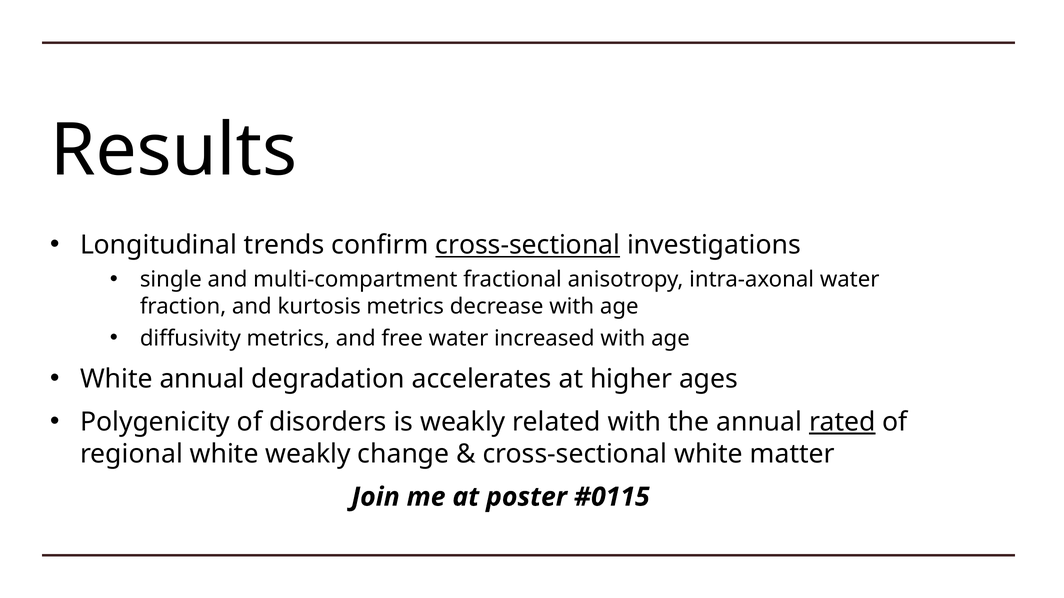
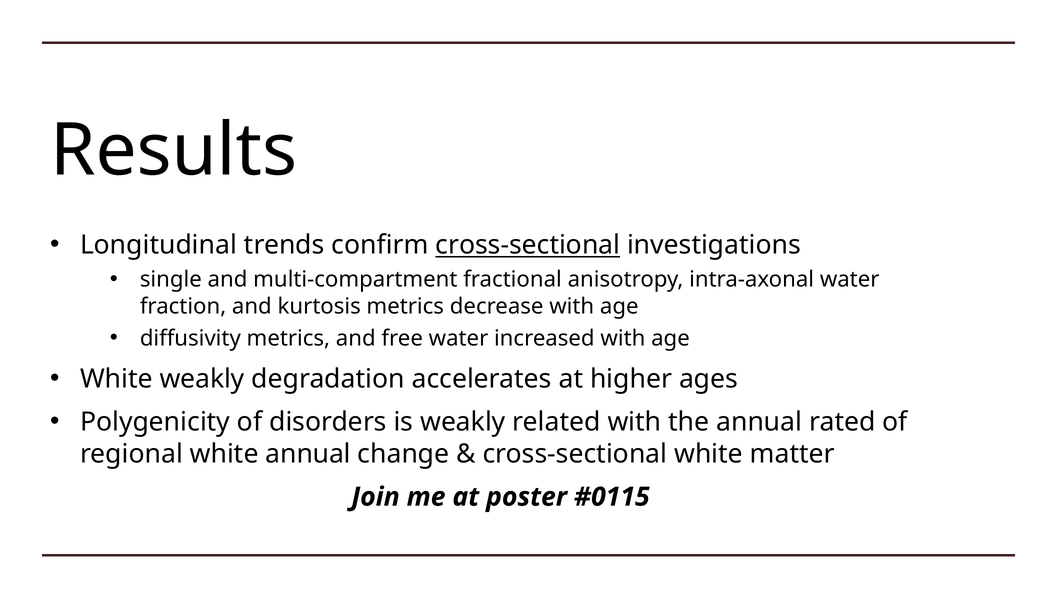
White annual: annual -> weakly (202, 379)
rated underline: present -> none (842, 422)
white weakly: weakly -> annual (308, 454)
